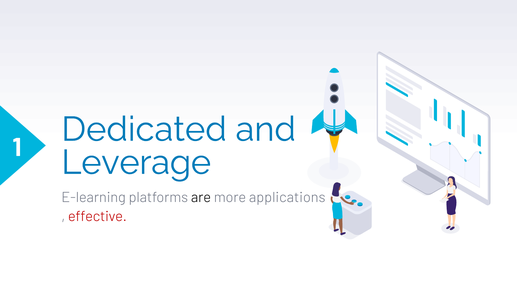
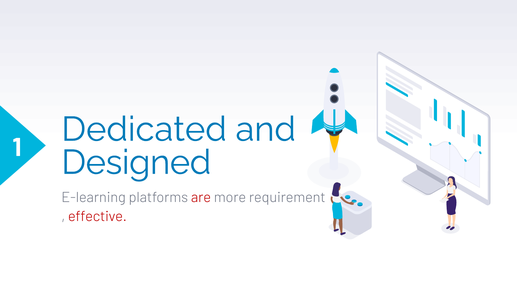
Leverage: Leverage -> Designed (136, 162)
are colour: black -> red (201, 197)
applications: applications -> requirement (287, 197)
